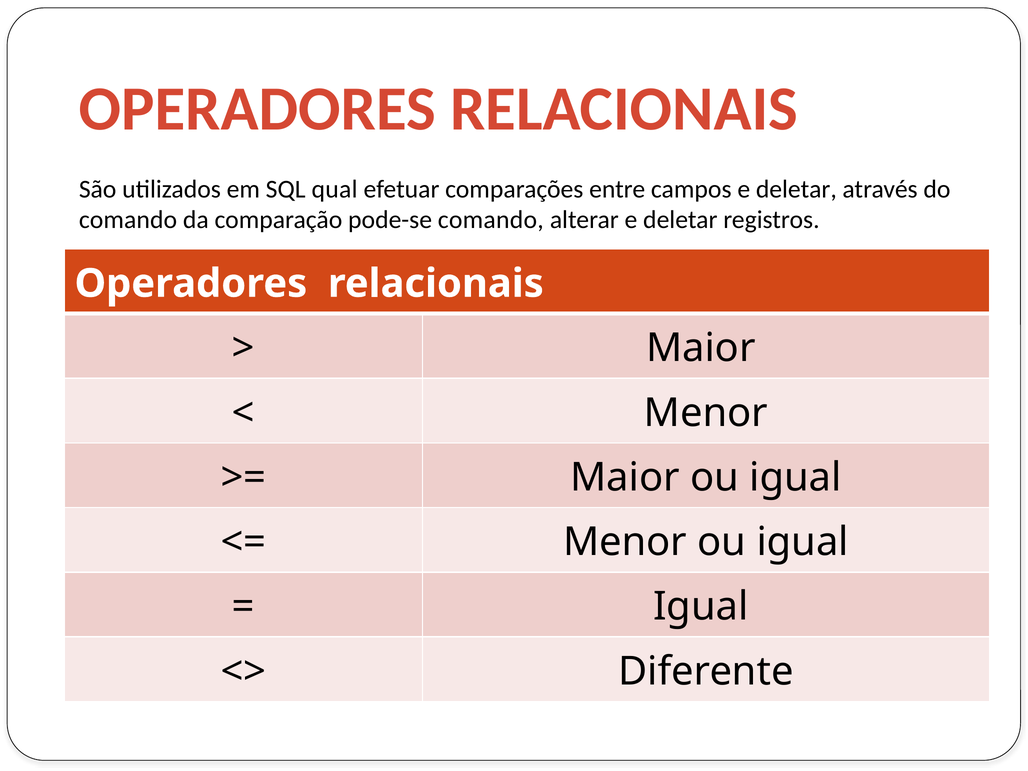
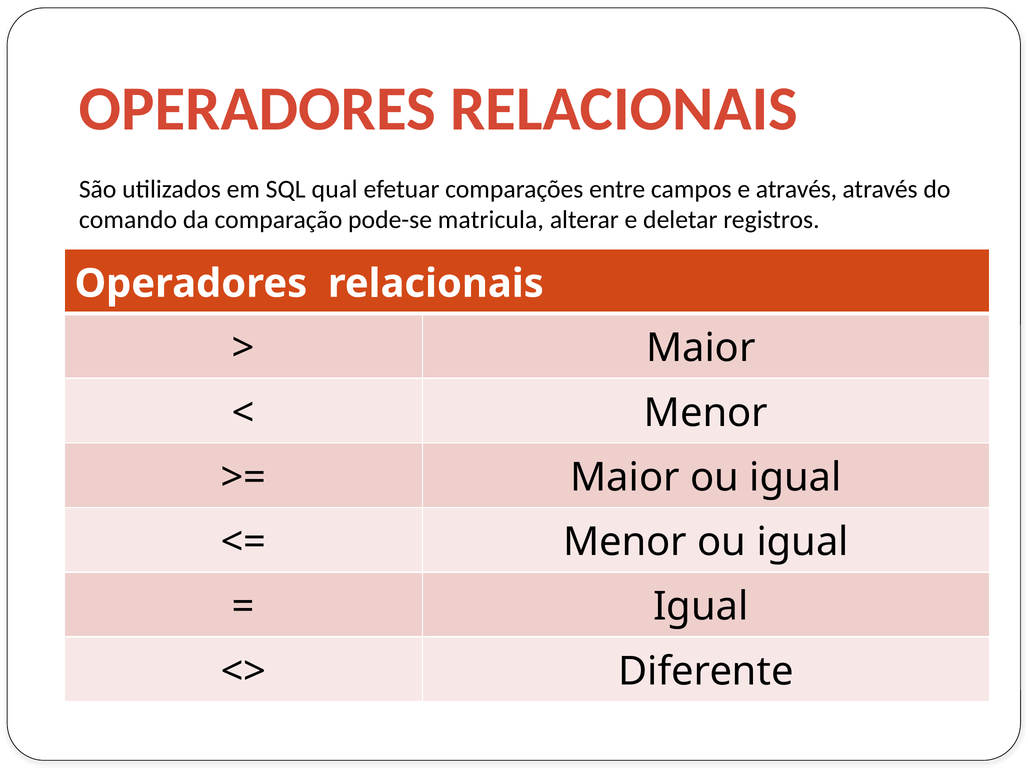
campos e deletar: deletar -> através (796, 189)
pode-se comando: comando -> matricula (491, 220)
